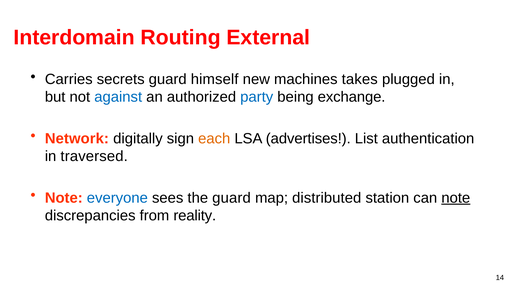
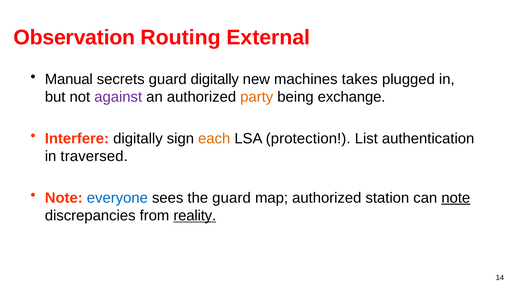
Interdomain: Interdomain -> Observation (74, 37)
Carries: Carries -> Manual (69, 79)
guard himself: himself -> digitally (215, 79)
against colour: blue -> purple (118, 97)
party colour: blue -> orange (257, 97)
Network: Network -> Interfere (77, 139)
advertises: advertises -> protection (308, 139)
map distributed: distributed -> authorized (327, 198)
reality underline: none -> present (195, 216)
